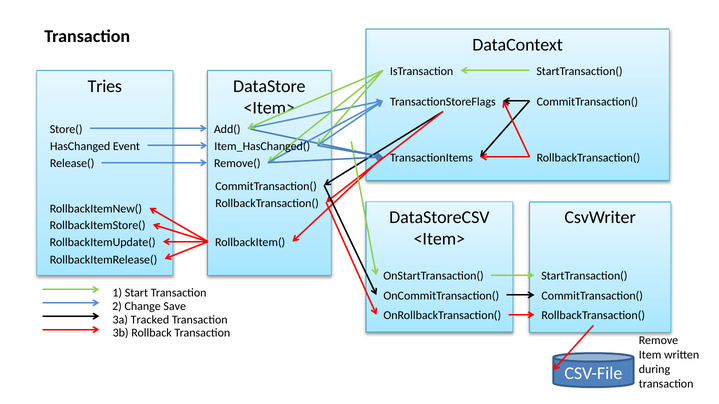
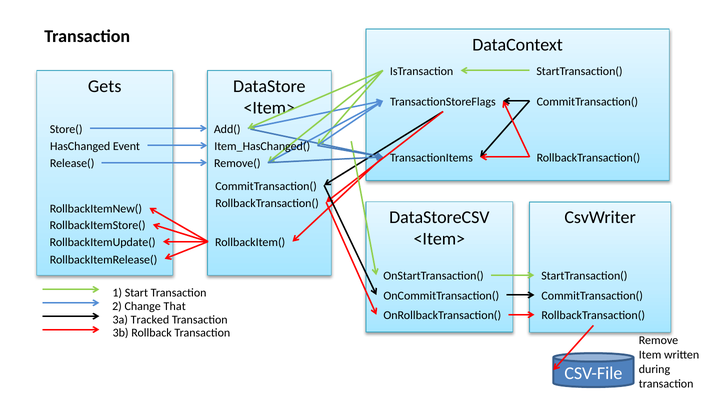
Tries: Tries -> Gets (105, 86)
Save: Save -> That (175, 307)
